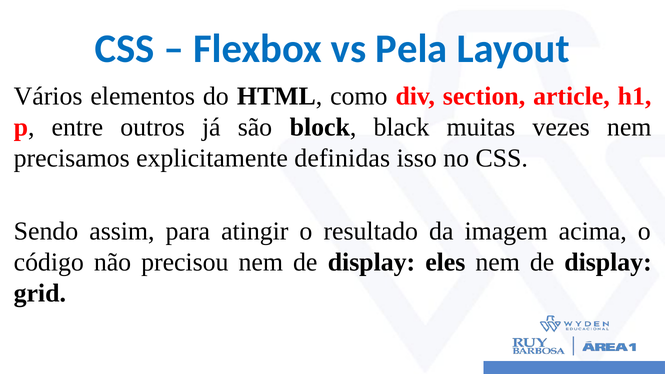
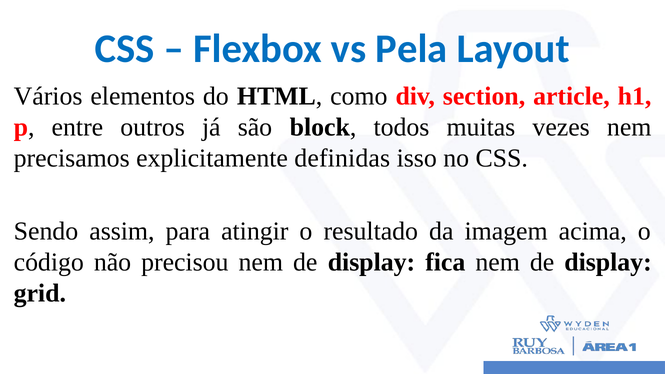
black: black -> todos (401, 127)
eles: eles -> fica (445, 262)
